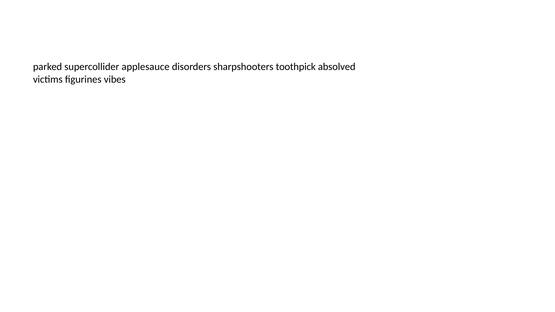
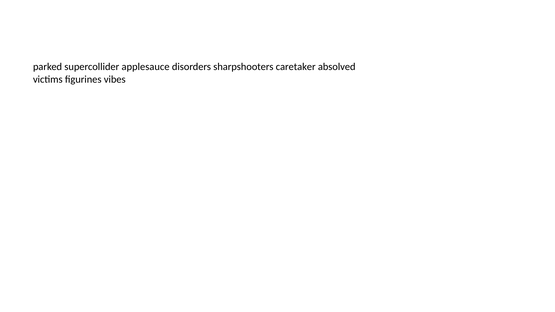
toothpick: toothpick -> caretaker (296, 67)
